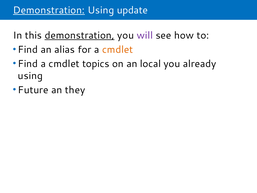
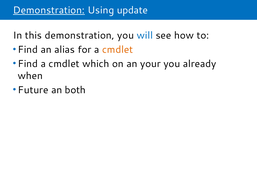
demonstration underline: present -> none (80, 35)
will colour: purple -> blue (145, 35)
topics: topics -> which (96, 64)
local: local -> your (150, 64)
using: using -> when (30, 76)
they: they -> both (75, 90)
